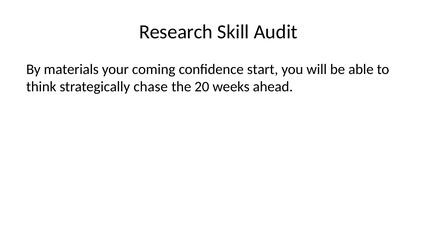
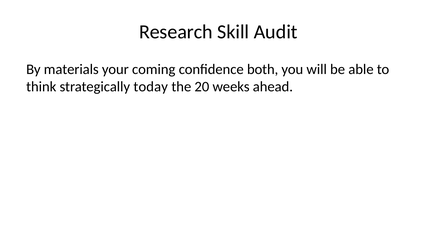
start: start -> both (263, 69)
chase: chase -> today (151, 87)
